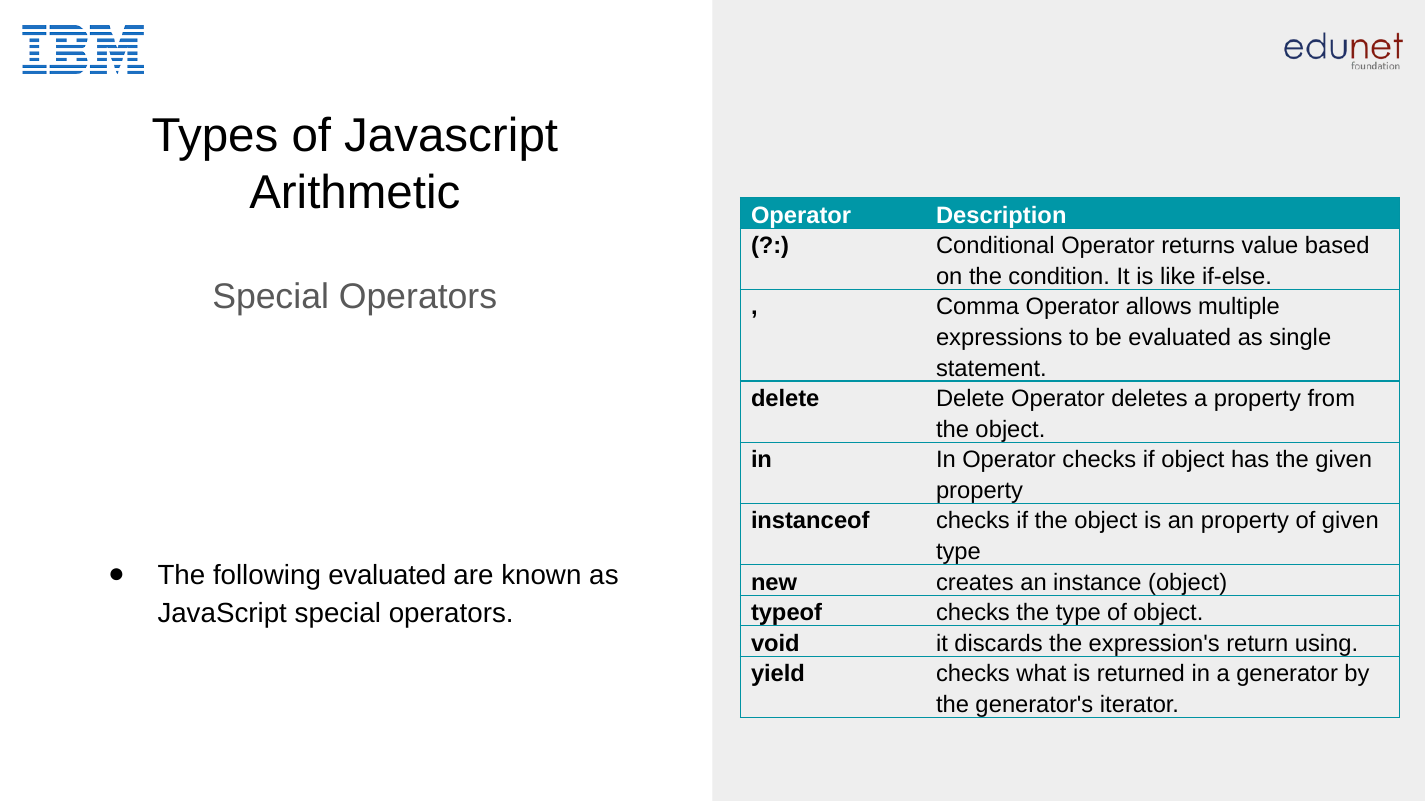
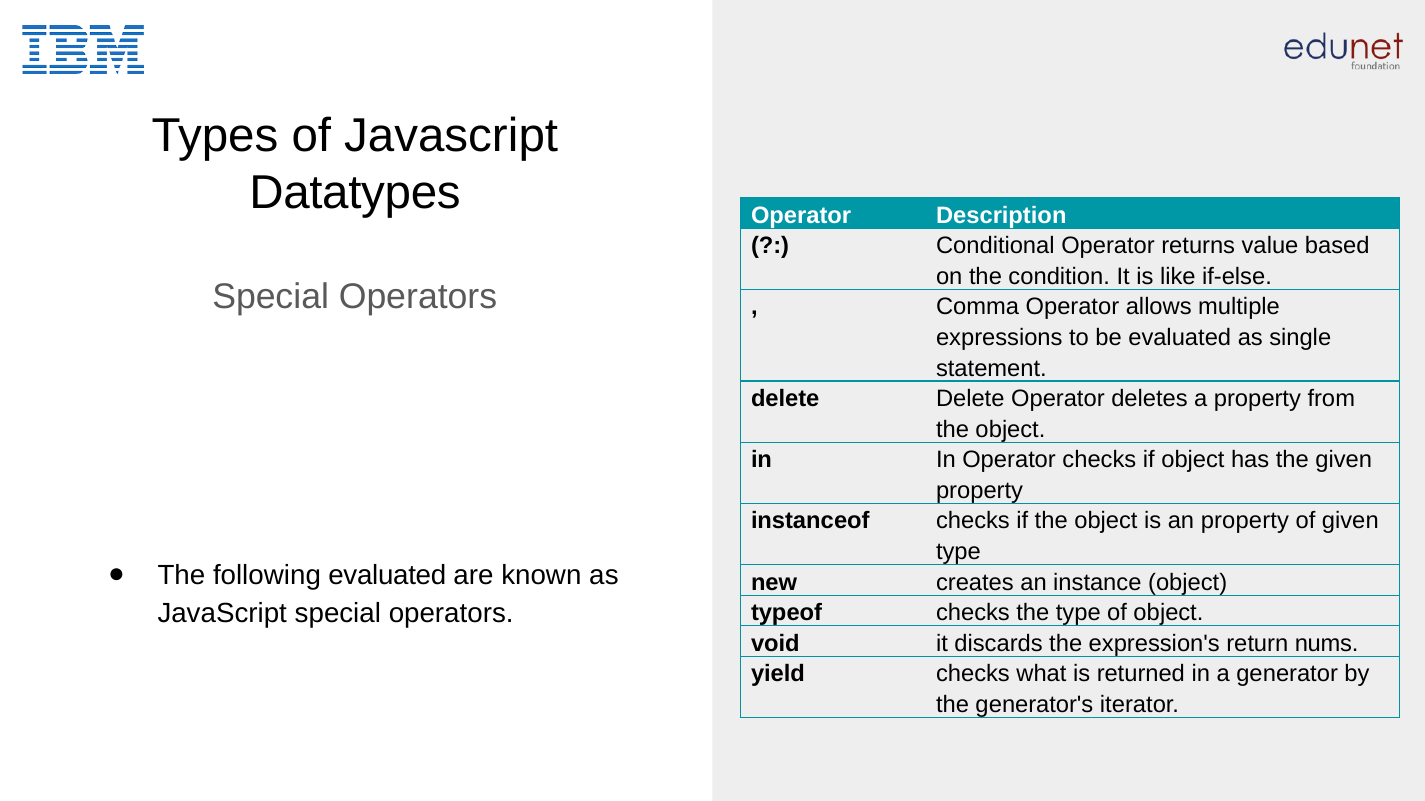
Arithmetic: Arithmetic -> Datatypes (355, 193)
using: using -> nums (1327, 644)
